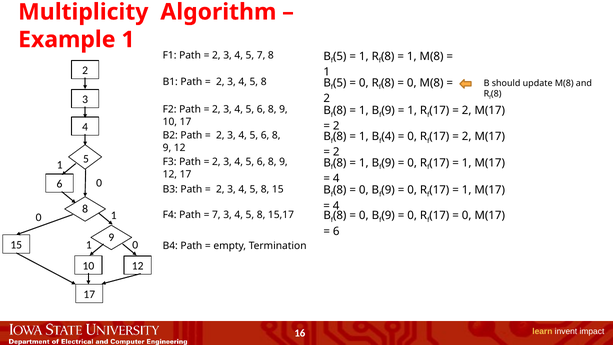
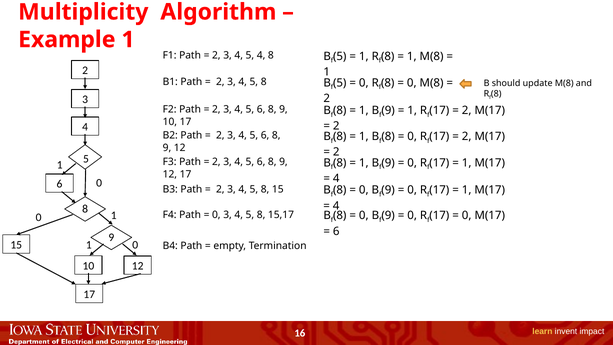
5 7: 7 -> 4 (261, 55)
4: 4 -> 8 (388, 136)
7: 7 -> 0 (216, 215)
